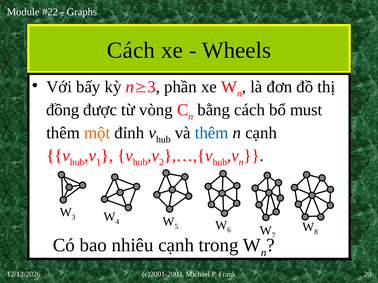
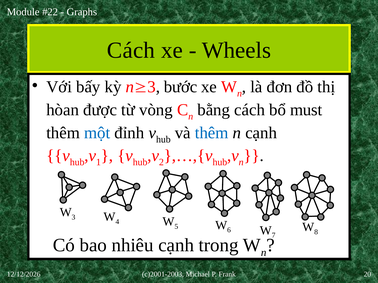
phần: phần -> bước (181, 87)
đồng: đồng -> hòan (63, 110)
một colour: orange -> blue (97, 133)
